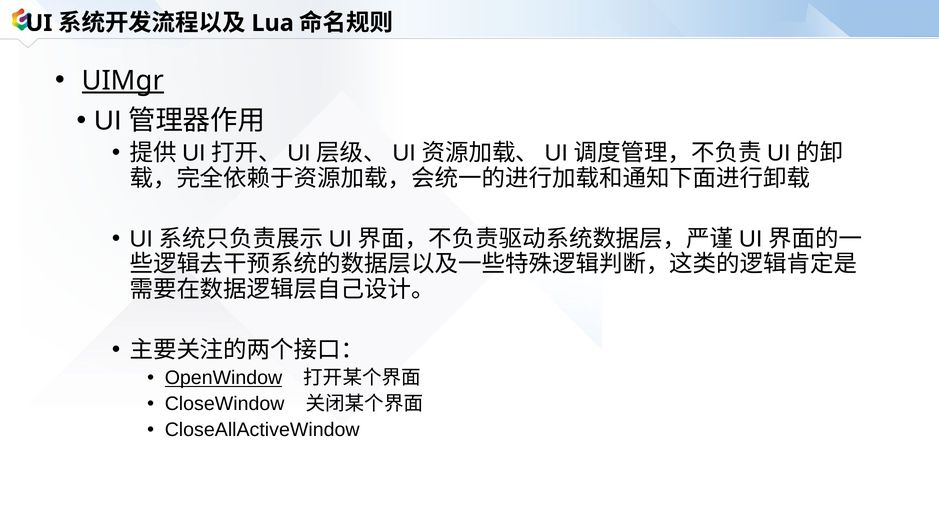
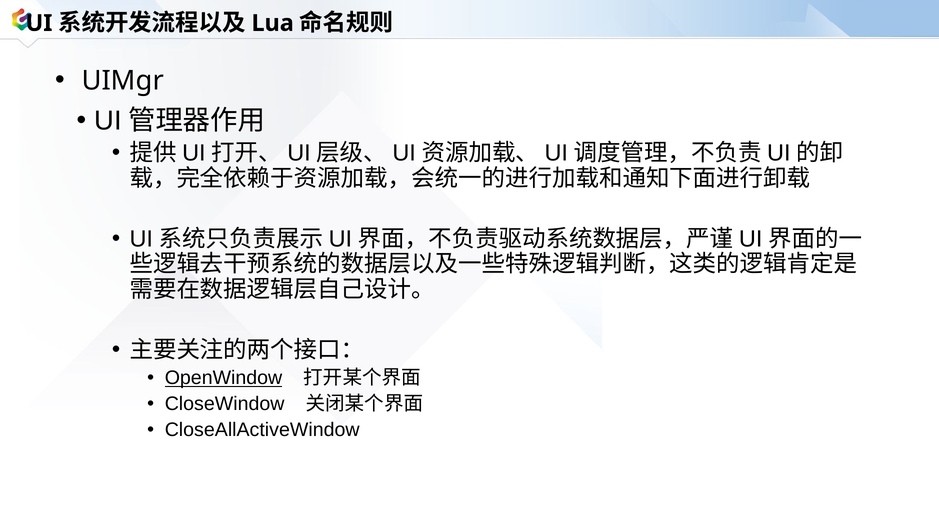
UIMgr underline: present -> none (123, 81)
